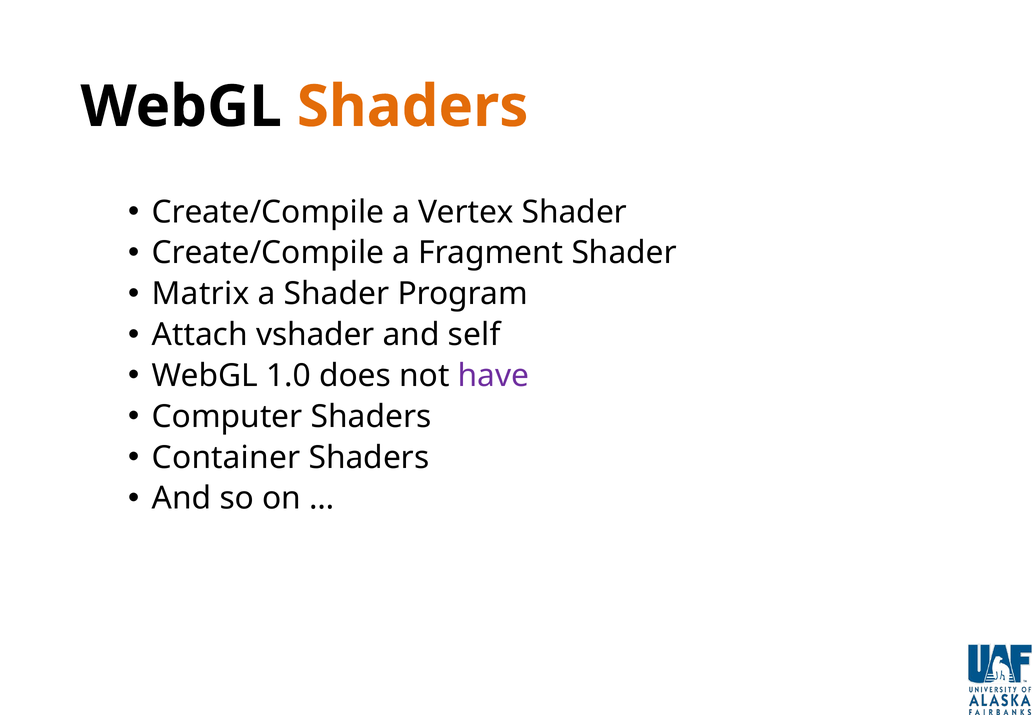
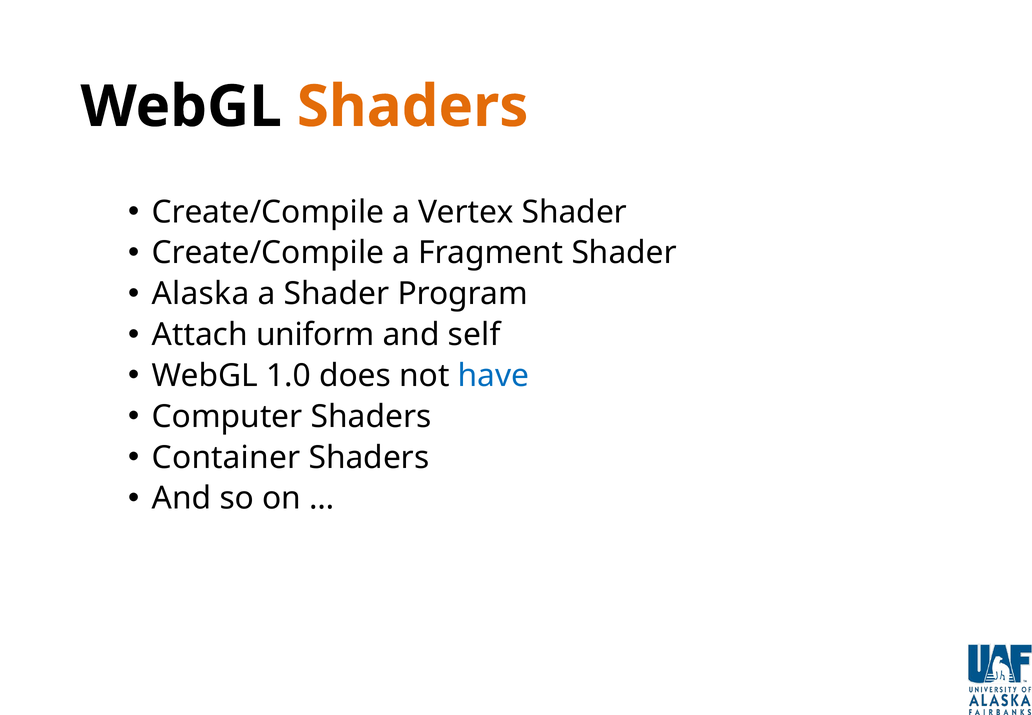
Matrix: Matrix -> Alaska (201, 294)
vshader: vshader -> uniform (315, 335)
have colour: purple -> blue (494, 375)
